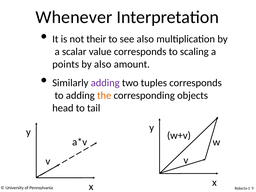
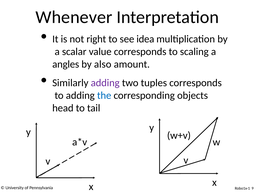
their: their -> right (96, 39)
see also: also -> idea (145, 39)
points: points -> angles (66, 64)
the colour: orange -> blue (104, 96)
